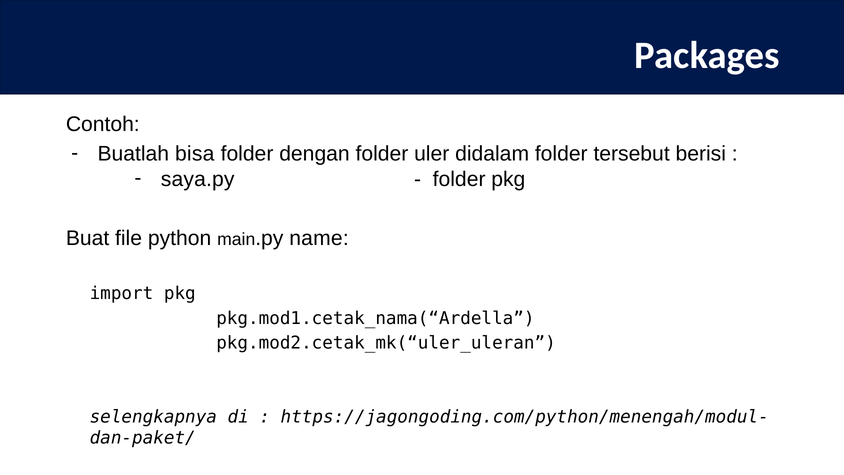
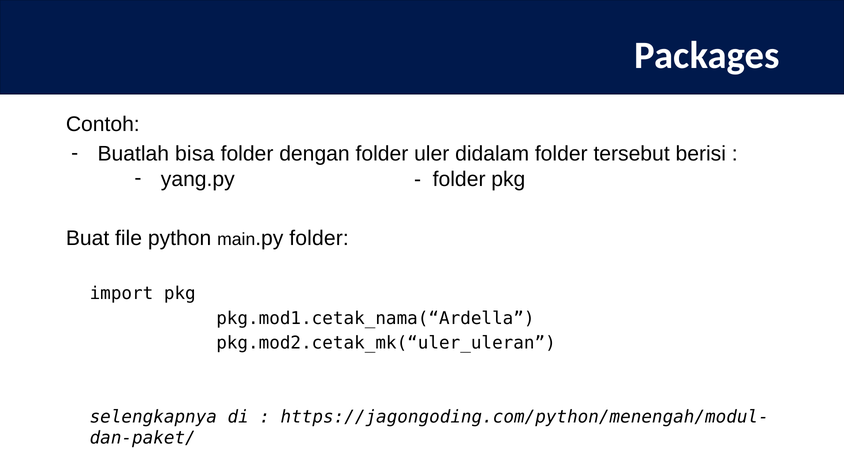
saya.py: saya.py -> yang.py (198, 179)
name: name -> folder (319, 238)
